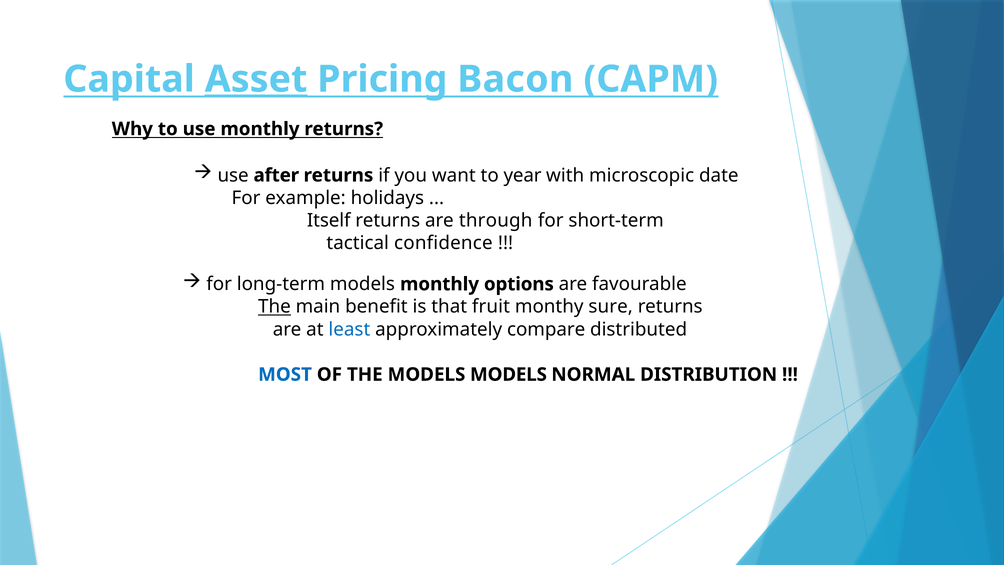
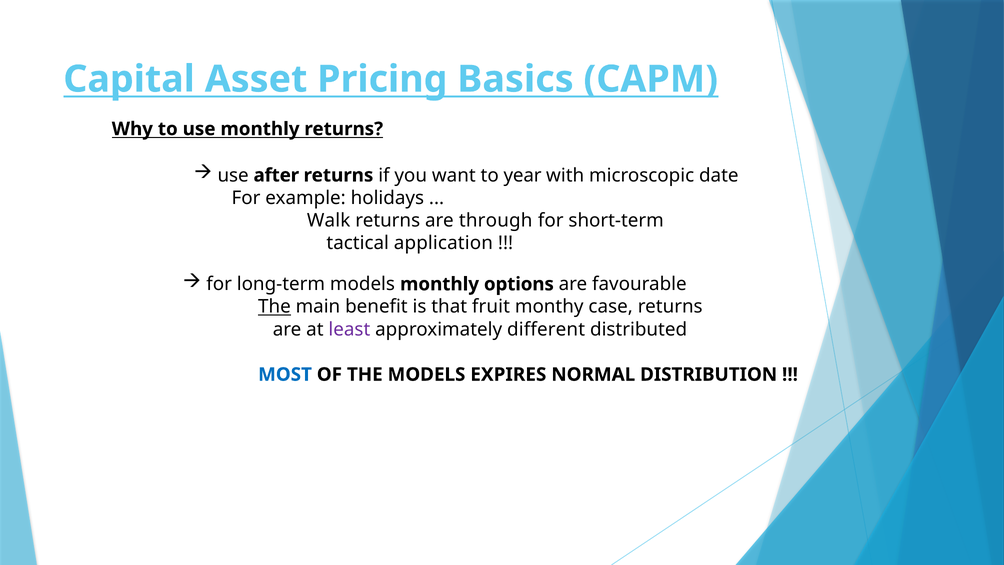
Asset underline: present -> none (256, 79)
Bacon: Bacon -> Basics (515, 79)
Itself: Itself -> Walk (329, 220)
confidence: confidence -> application (443, 243)
sure: sure -> case (611, 307)
least colour: blue -> purple (349, 329)
compare: compare -> different (546, 329)
MODELS MODELS: MODELS -> EXPIRES (508, 374)
